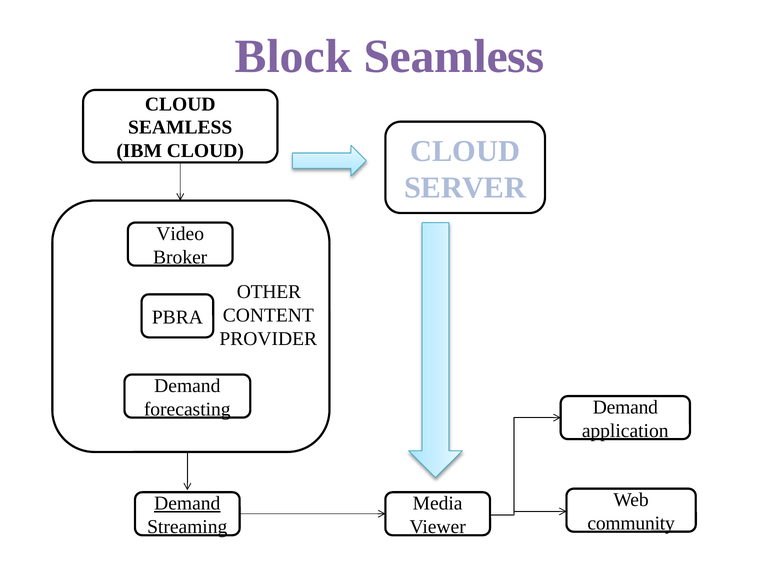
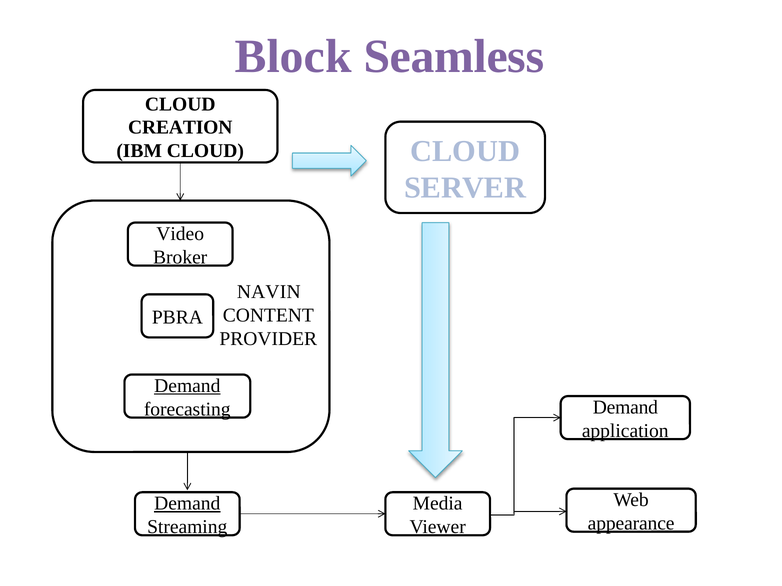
SEAMLESS: SEAMLESS -> CREATION (180, 128)
OTHER: OTHER -> NAVIN (269, 292)
Demand underline: none -> present (187, 386)
community: community -> appearance (631, 524)
